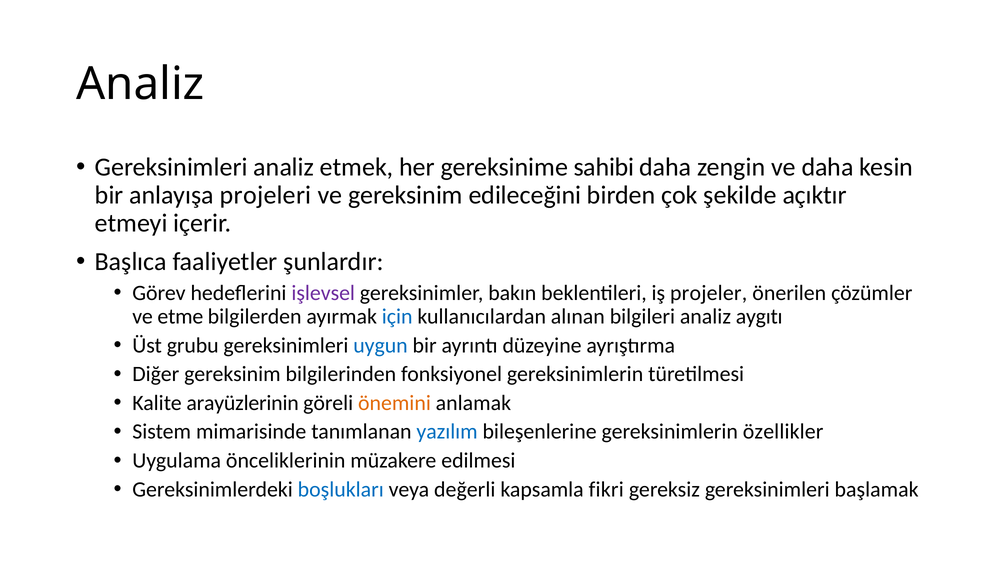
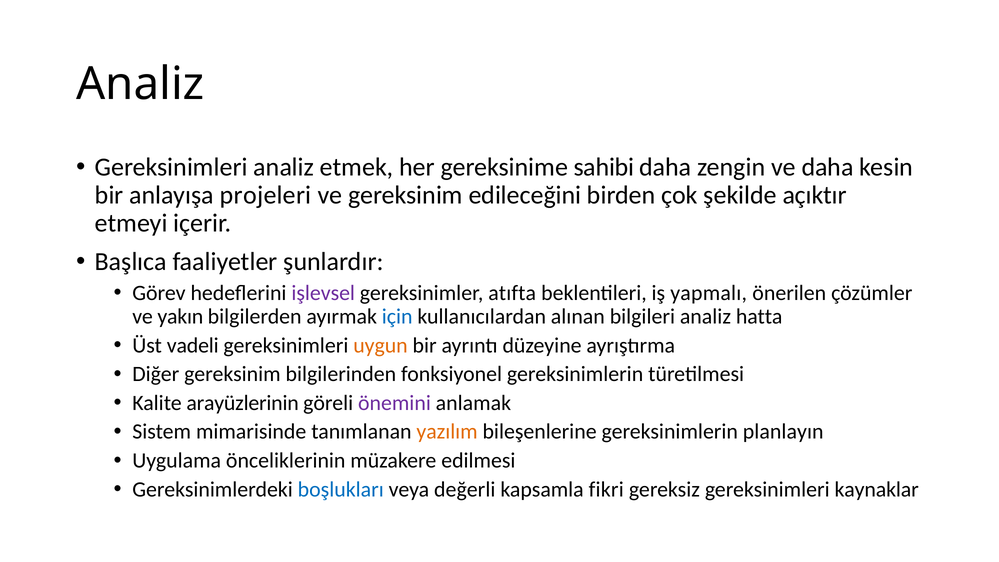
bakın: bakın -> atıfta (512, 293)
projeler: projeler -> yapmalı (709, 293)
etme: etme -> yakın (180, 317)
aygıtı: aygıtı -> hatta (759, 317)
grubu: grubu -> vadeli (193, 345)
uygun colour: blue -> orange (380, 345)
önemini colour: orange -> purple (394, 403)
yazılım colour: blue -> orange (447, 432)
özellikler: özellikler -> planlayın (783, 432)
başlamak: başlamak -> kaynaklar (877, 489)
